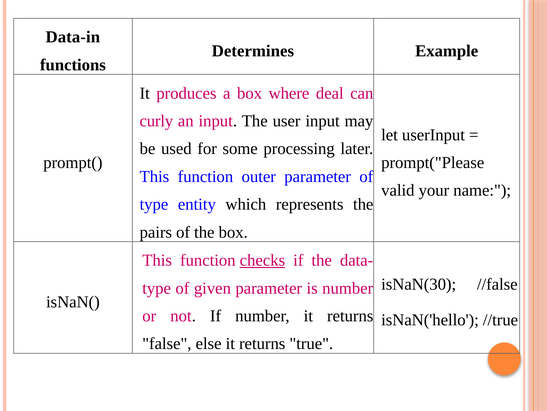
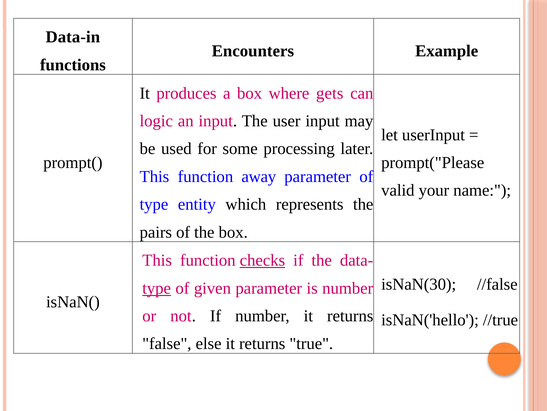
Determines: Determines -> Encounters (253, 51)
deal: deal -> gets (330, 93)
curly: curly -> logic (156, 121)
outer: outer -> away (259, 176)
type underline: none -> present (157, 288)
